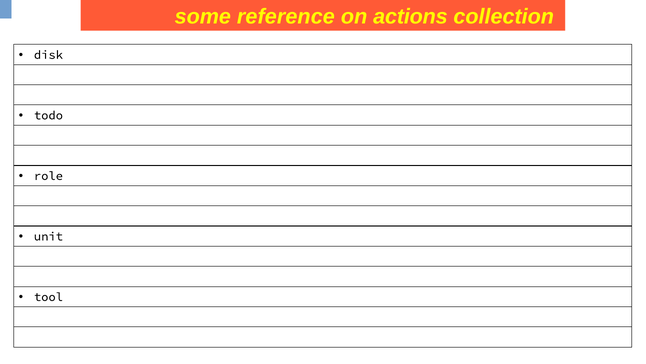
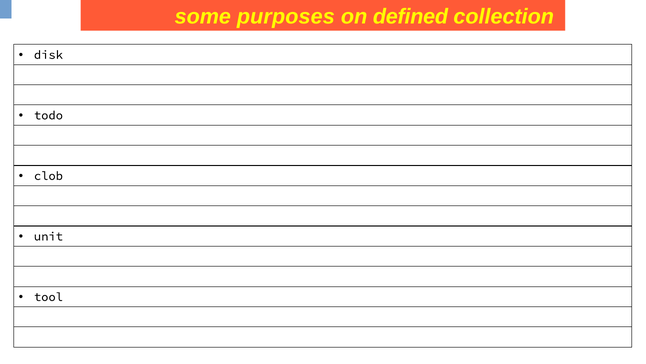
reference: reference -> purposes (286, 17)
actions: actions -> defined (410, 17)
role: role -> clob (48, 176)
